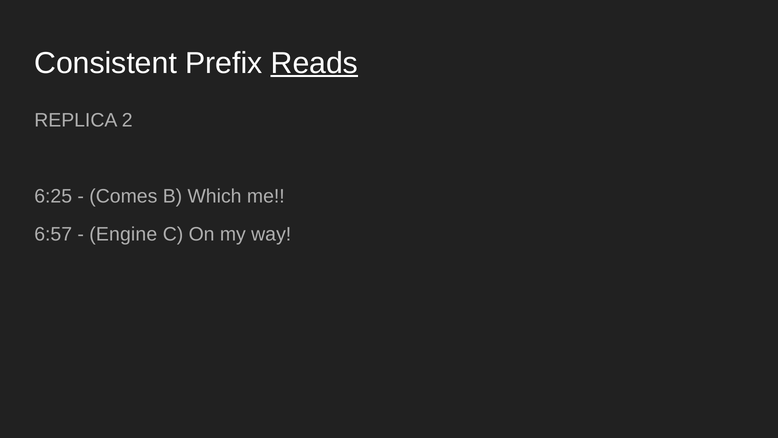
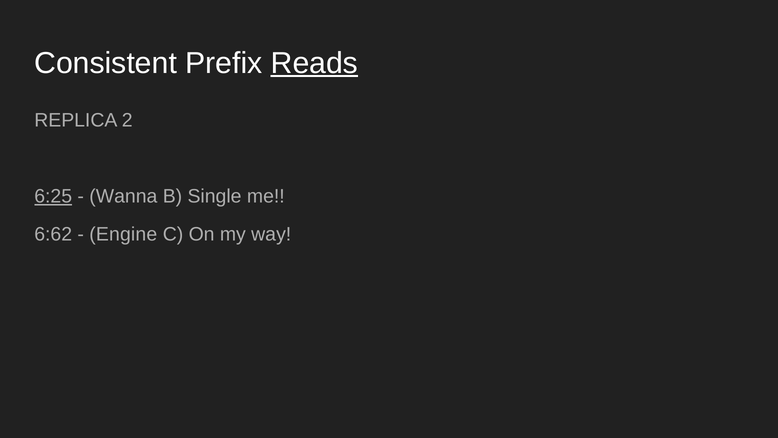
6:25 underline: none -> present (53, 196)
Comes: Comes -> Wanna (123, 196)
Which: Which -> Single (215, 196)
6:57: 6:57 -> 6:62 (53, 234)
